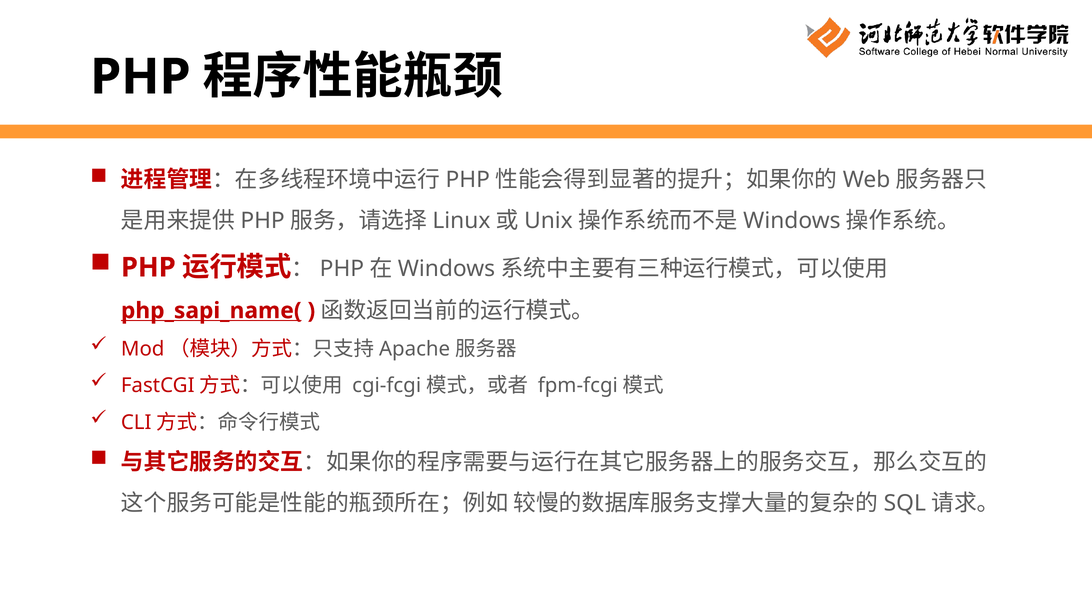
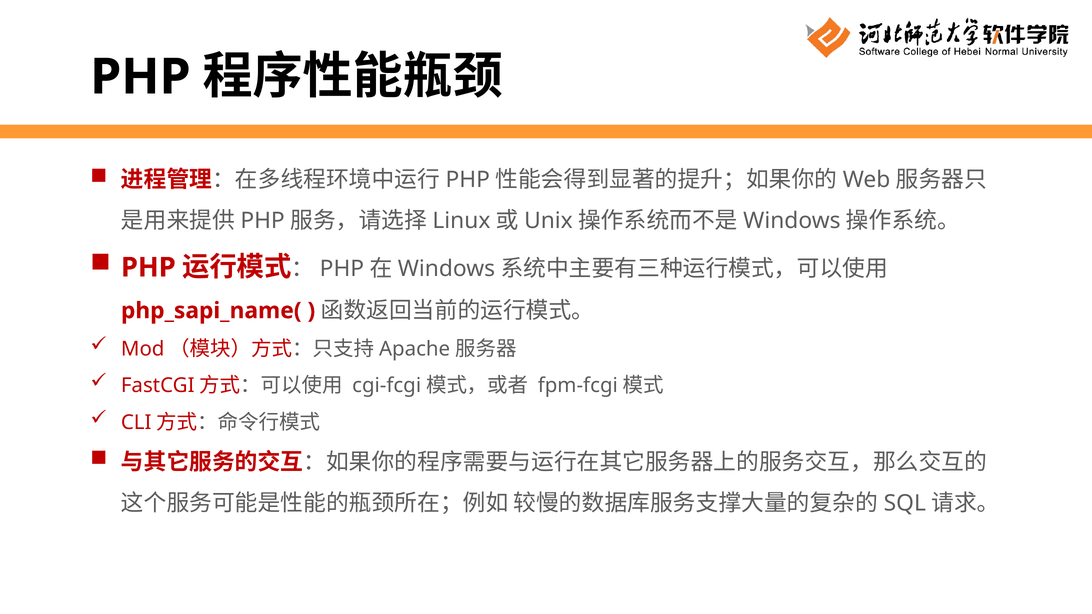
php_sapi_name( underline: present -> none (211, 311)
